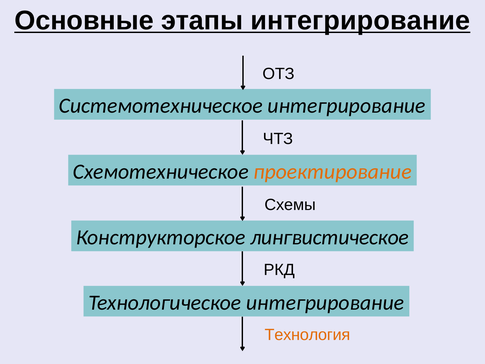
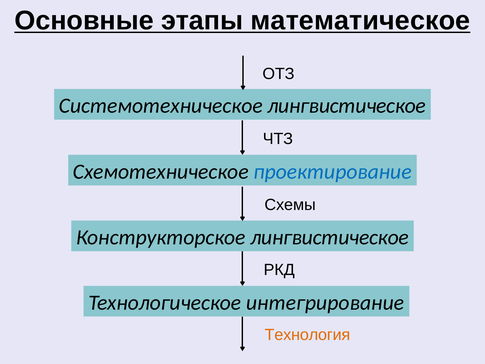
этапы интегрирование: интегрирование -> математическое (360, 20)
Системотехническое интегрирование: интегрирование -> лингвистическое (347, 106)
проектирование colour: orange -> blue (333, 171)
